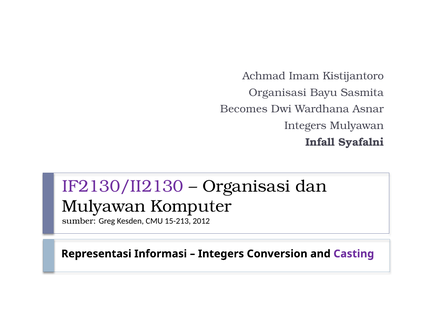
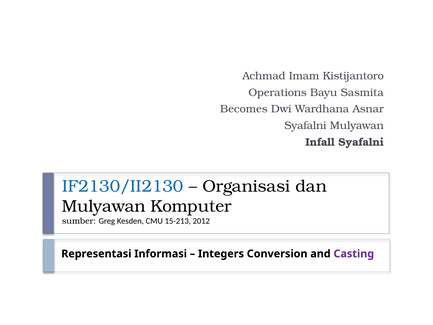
Organisasi: Organisasi -> Operations (278, 92)
Integers: Integers -> Syafalni (305, 126)
IF2130/II2130 colour: purple -> blue (123, 186)
